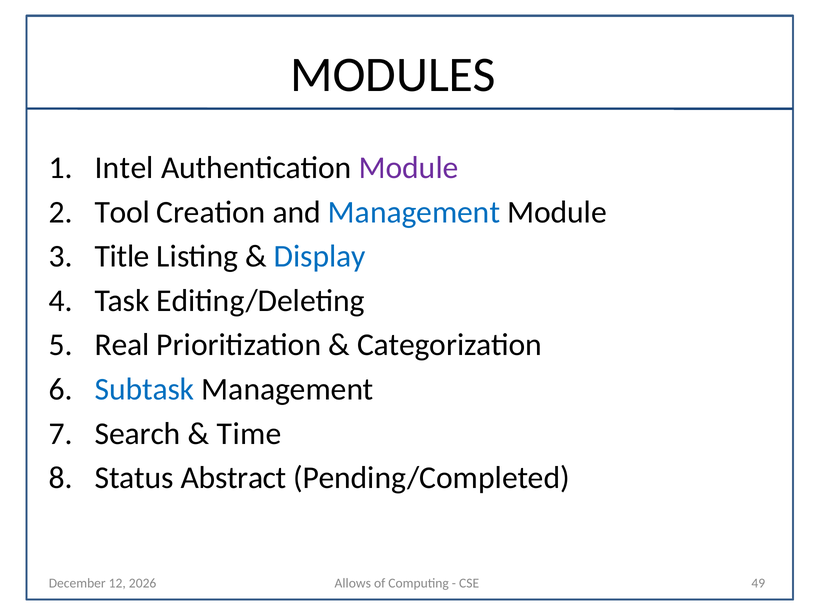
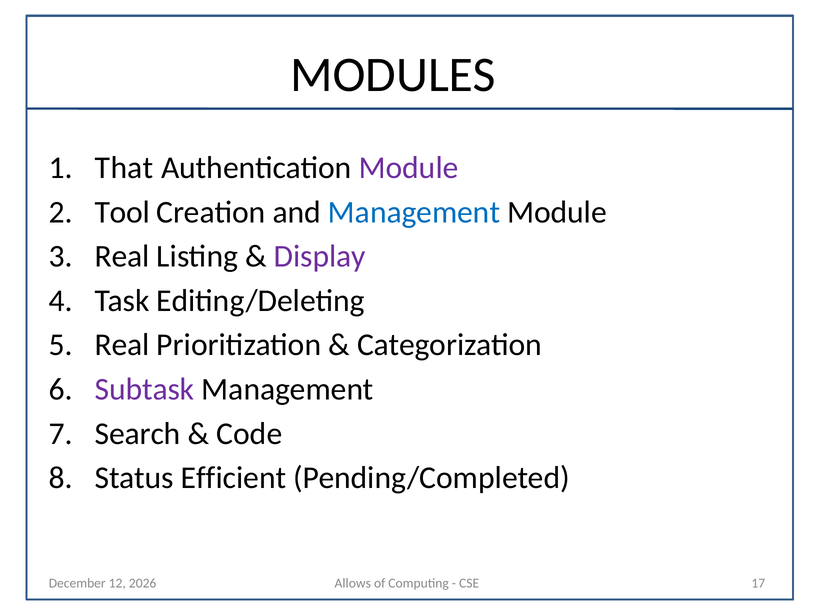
Intel: Intel -> That (124, 168)
Title: Title -> Real (122, 256)
Display colour: blue -> purple (320, 256)
Subtask colour: blue -> purple (144, 389)
Time: Time -> Code (249, 433)
Abstract: Abstract -> Efficient (234, 477)
49: 49 -> 17 (758, 583)
